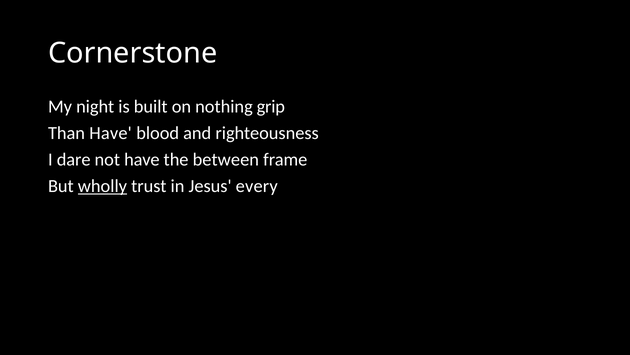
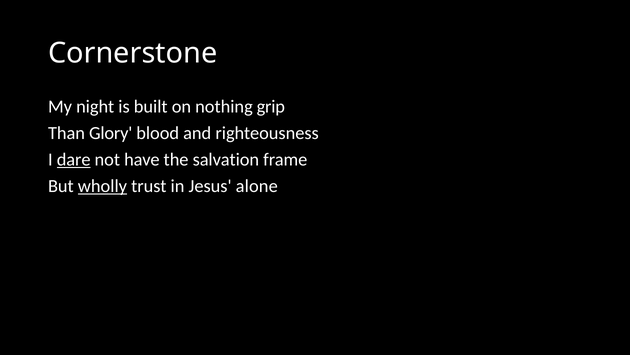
Than Have: Have -> Glory (111, 133)
dare underline: none -> present (74, 159)
between: between -> salvation (226, 159)
every: every -> alone (257, 186)
